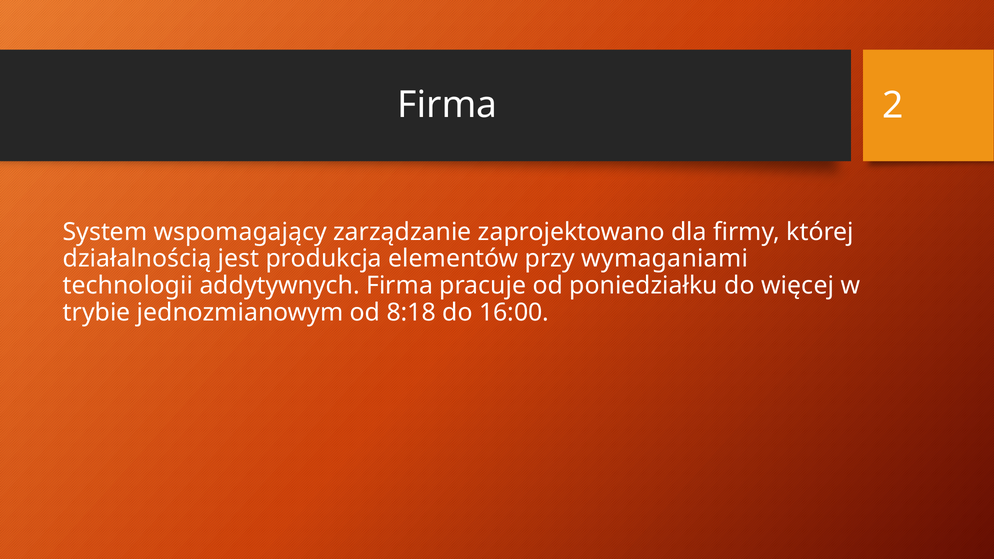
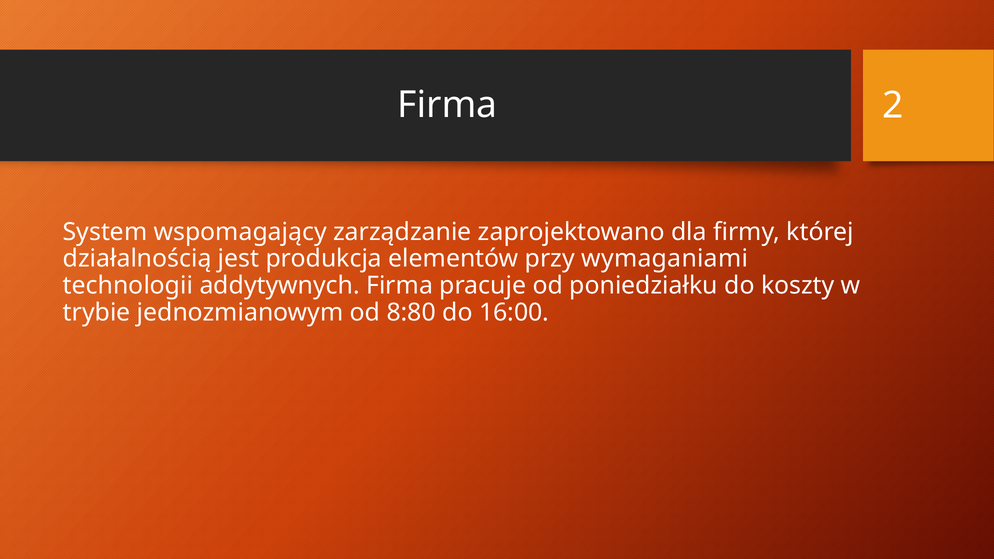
więcej: więcej -> koszty (798, 286)
8:18: 8:18 -> 8:80 (411, 312)
